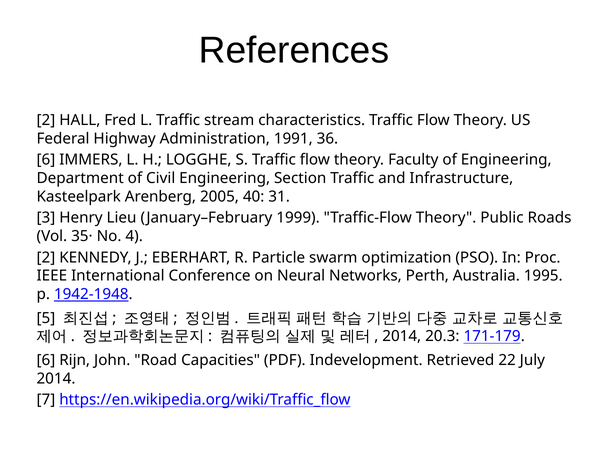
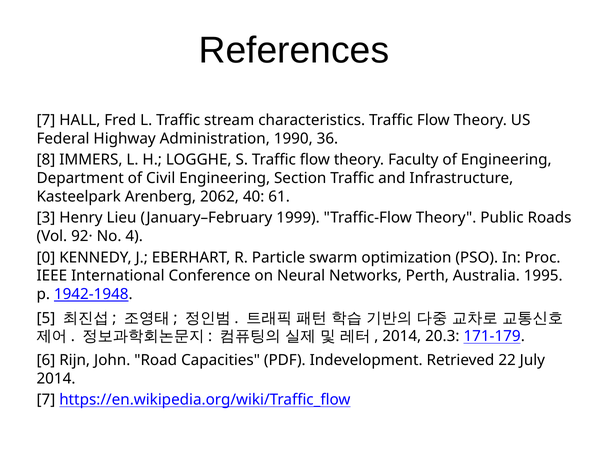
2: 2 -> 7 (46, 120)
1991: 1991 -> 1990 (293, 138)
6: 6 -> 8 (46, 160)
2005: 2005 -> 2062 (219, 196)
31: 31 -> 61 (279, 196)
35·: 35· -> 92· (82, 236)
2: 2 -> 0 (46, 257)
